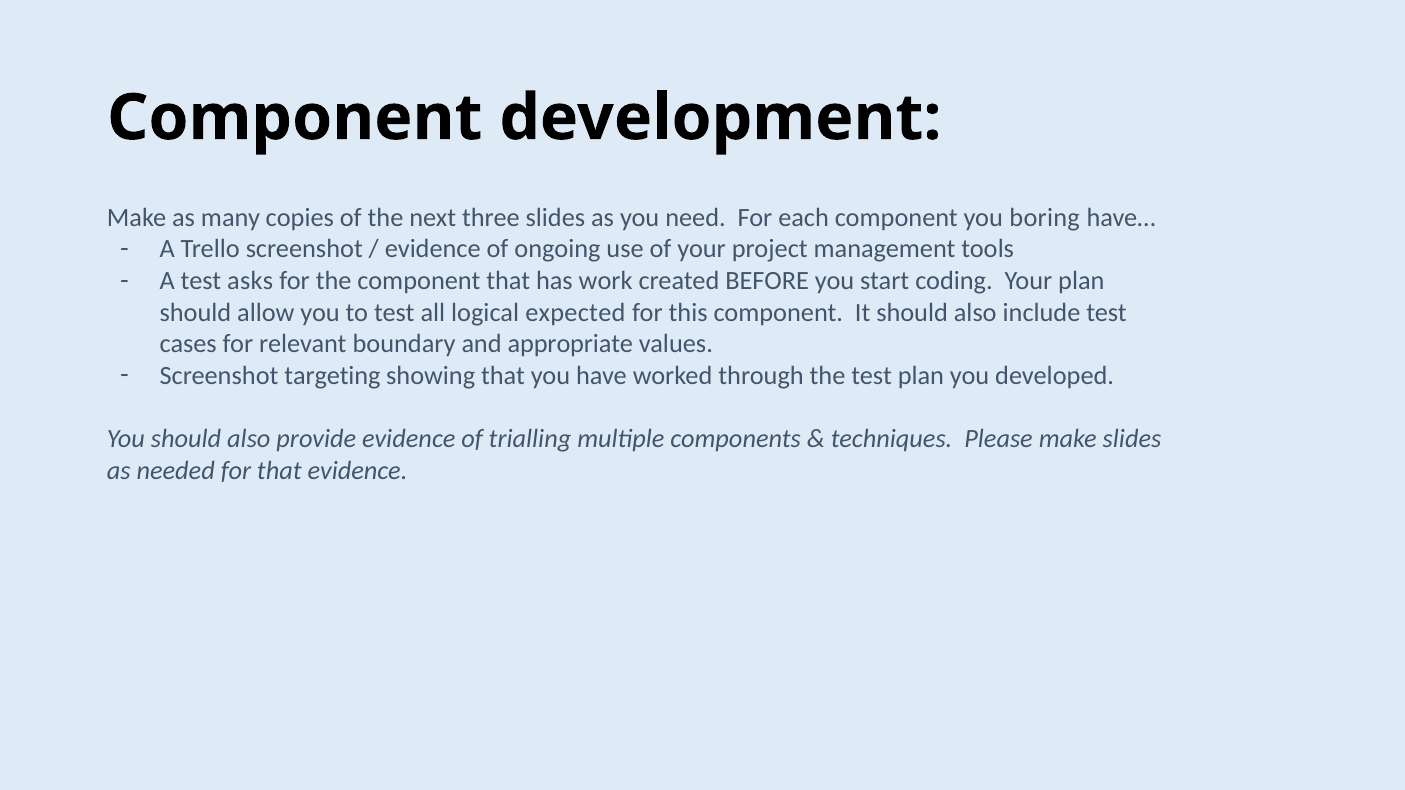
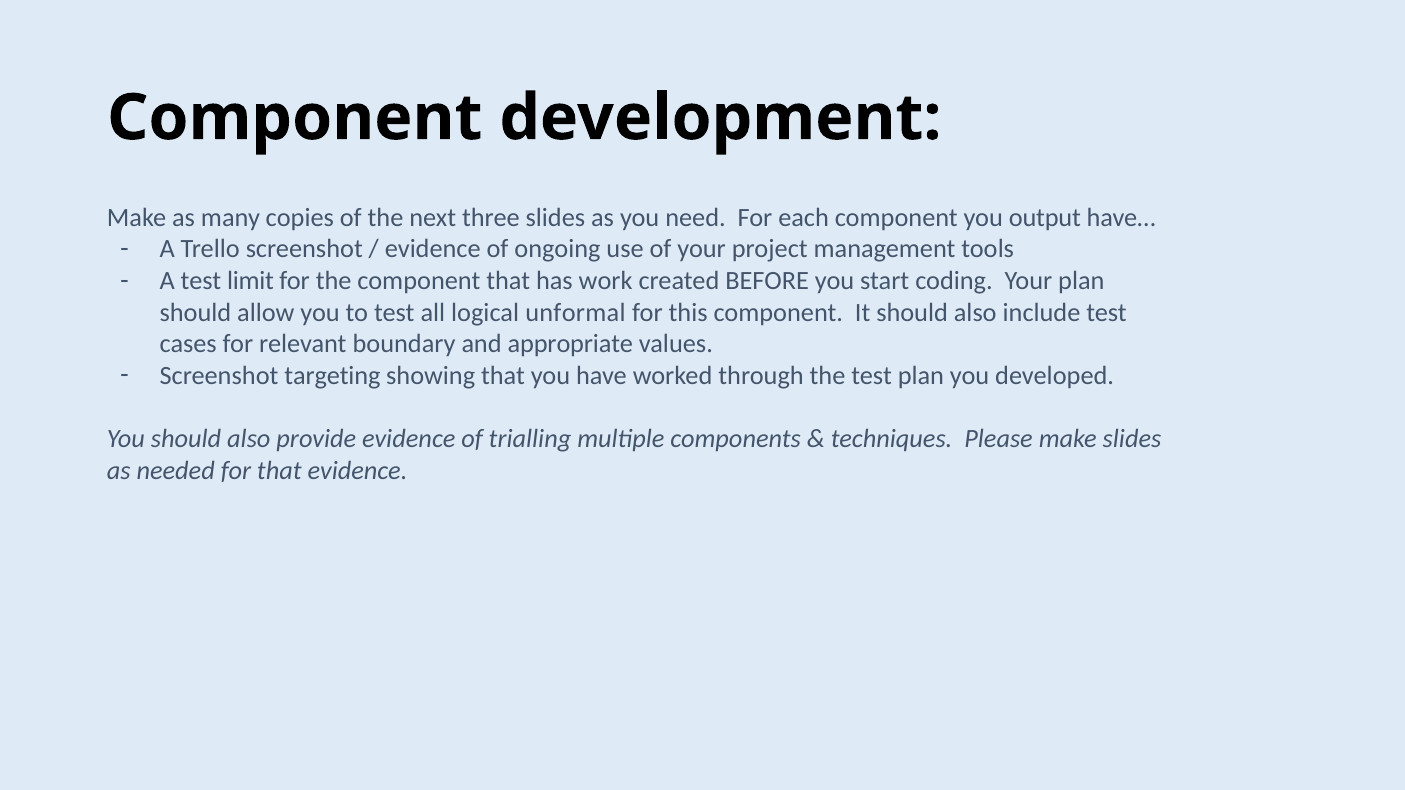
boring: boring -> output (1045, 218)
asks: asks -> limit (250, 281)
expected: expected -> unformal (575, 312)
